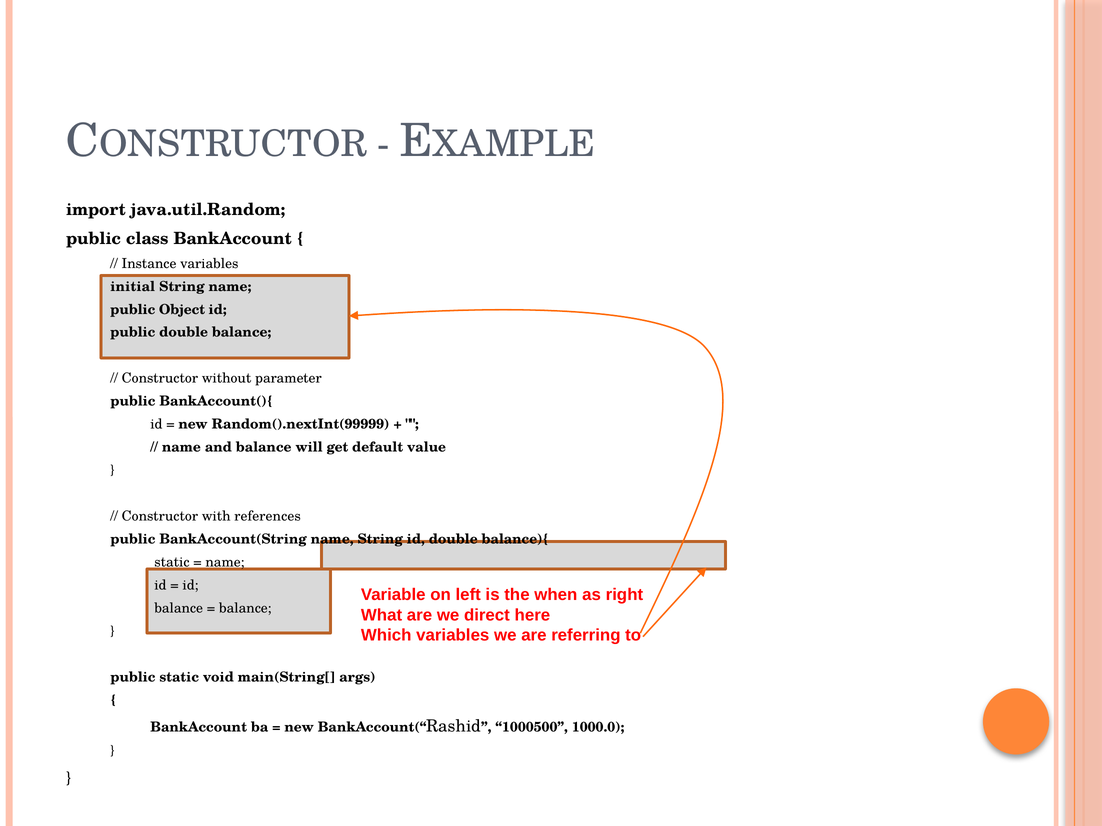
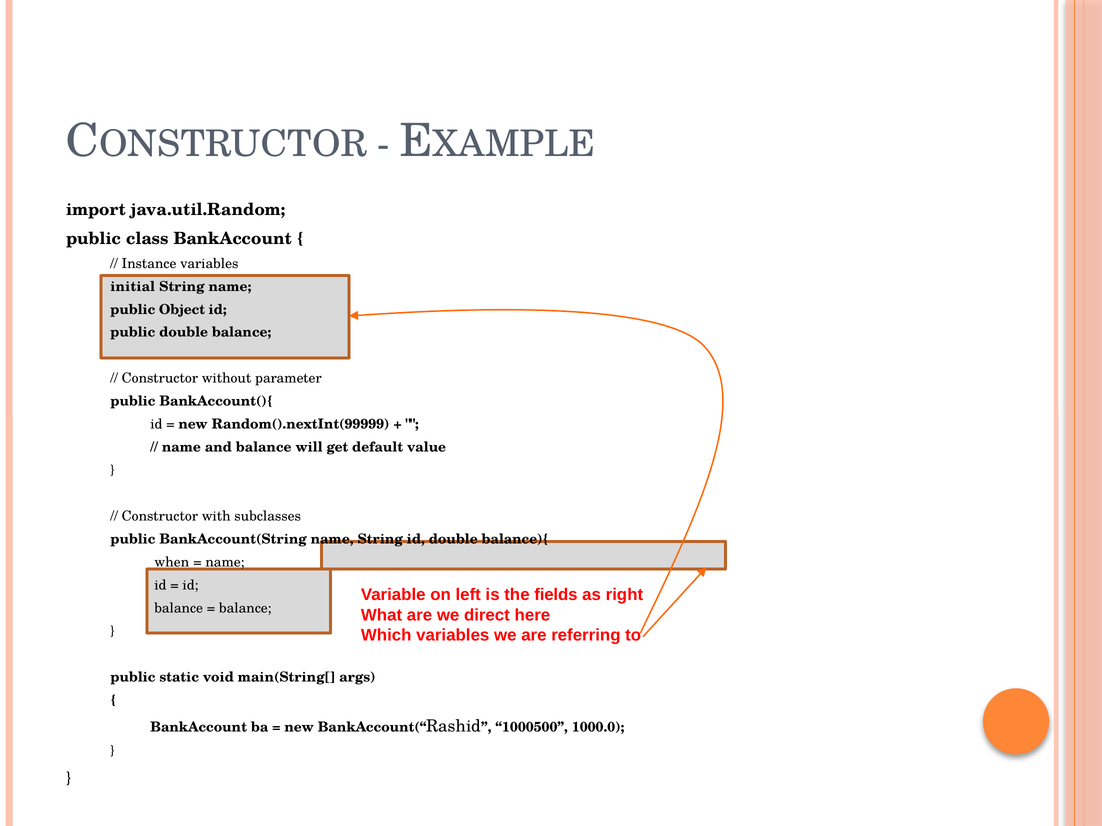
references: references -> subclasses (268, 517)
static: static -> when (172, 563)
when: when -> fields (556, 595)
